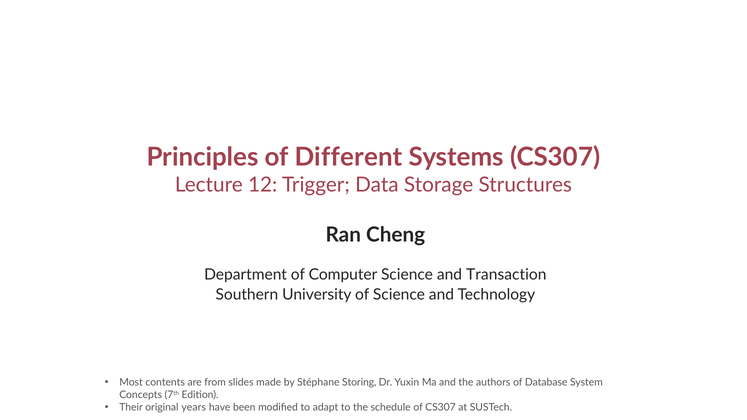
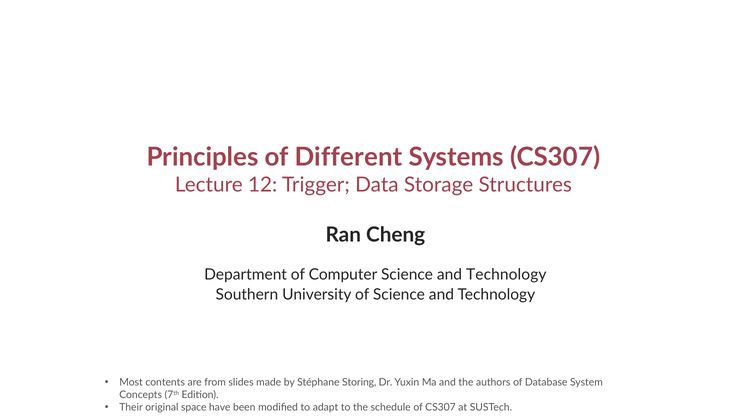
Computer Science and Transaction: Transaction -> Technology (506, 275)
years: years -> space (194, 408)
